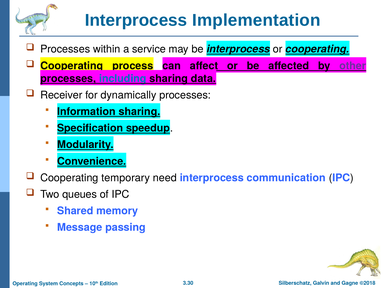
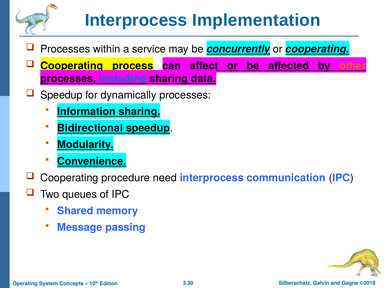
be interprocess: interprocess -> concurrently (238, 49)
other colour: purple -> orange (353, 66)
Receiver: Receiver -> Speedup (61, 95)
Specification: Specification -> Bidirectional (90, 128)
temporary: temporary -> procedure (126, 178)
